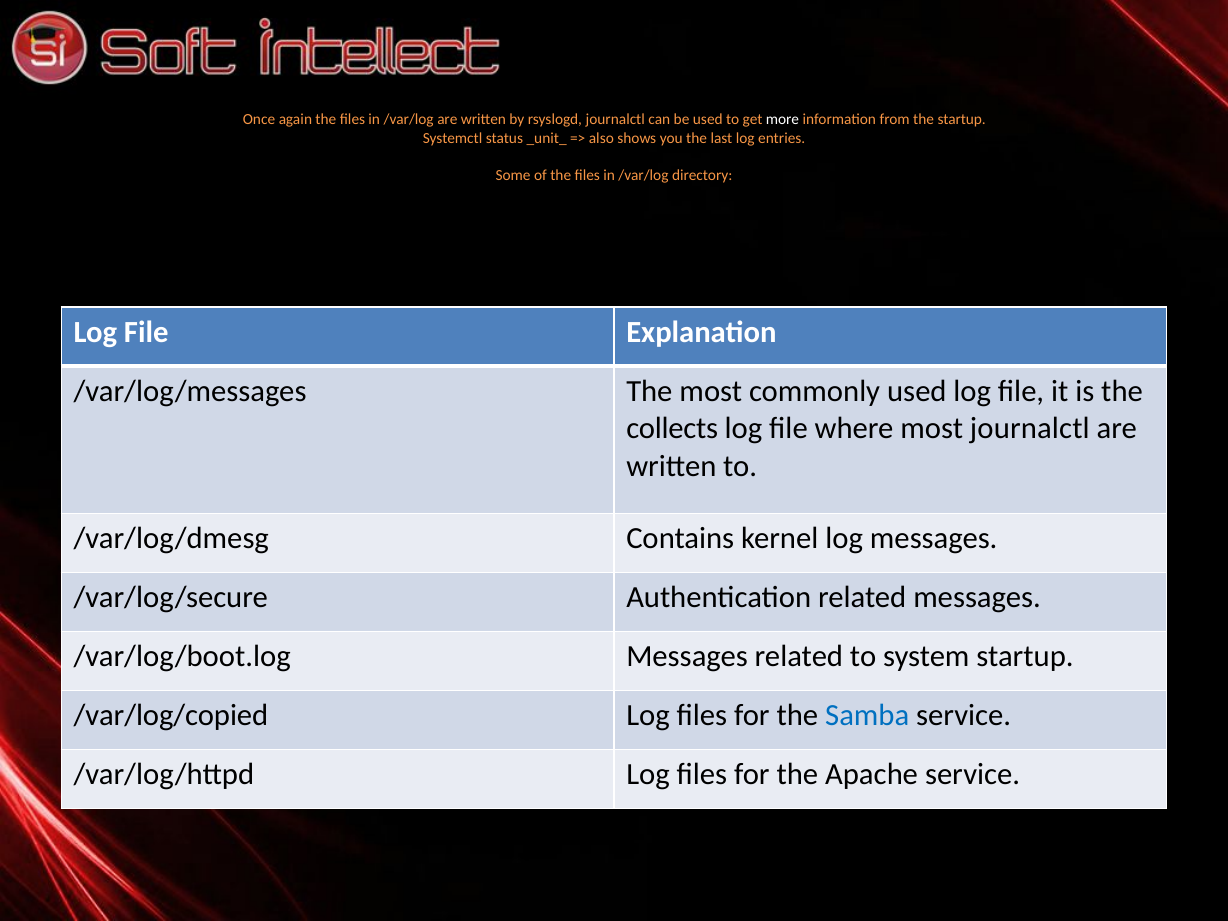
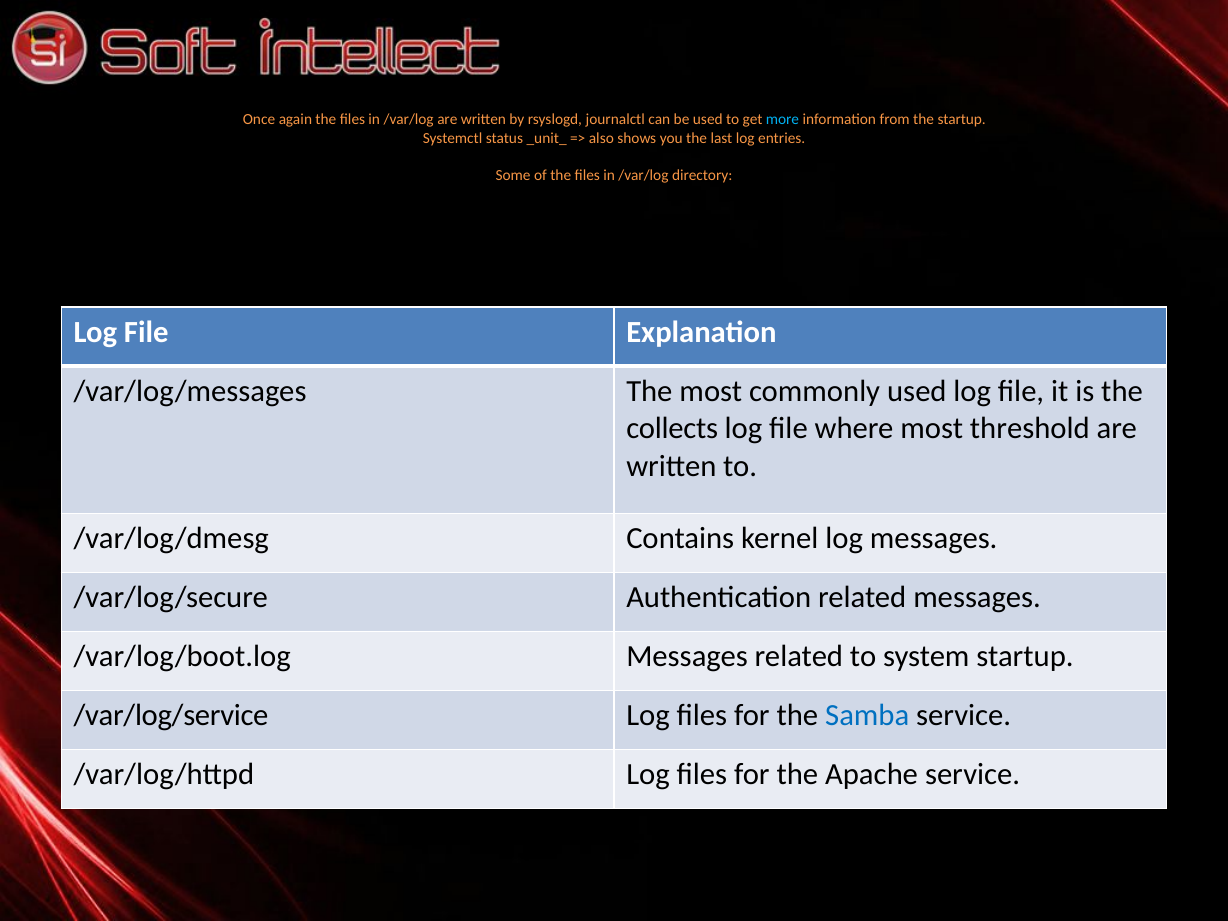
more colour: white -> light blue (783, 120)
most journalctl: journalctl -> threshold (1030, 429)
/var/log/copied: /var/log/copied -> /var/log/service (171, 716)
